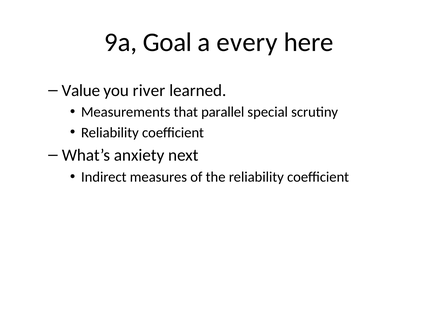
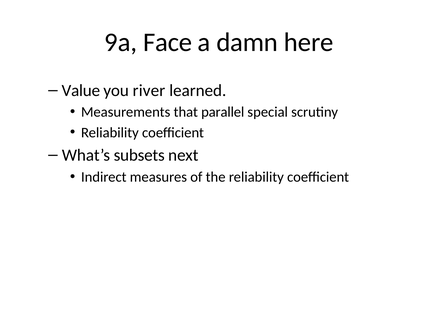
Goal: Goal -> Face (168, 42)
every: every -> damn (247, 42)
anxiety: anxiety -> subsets (139, 155)
